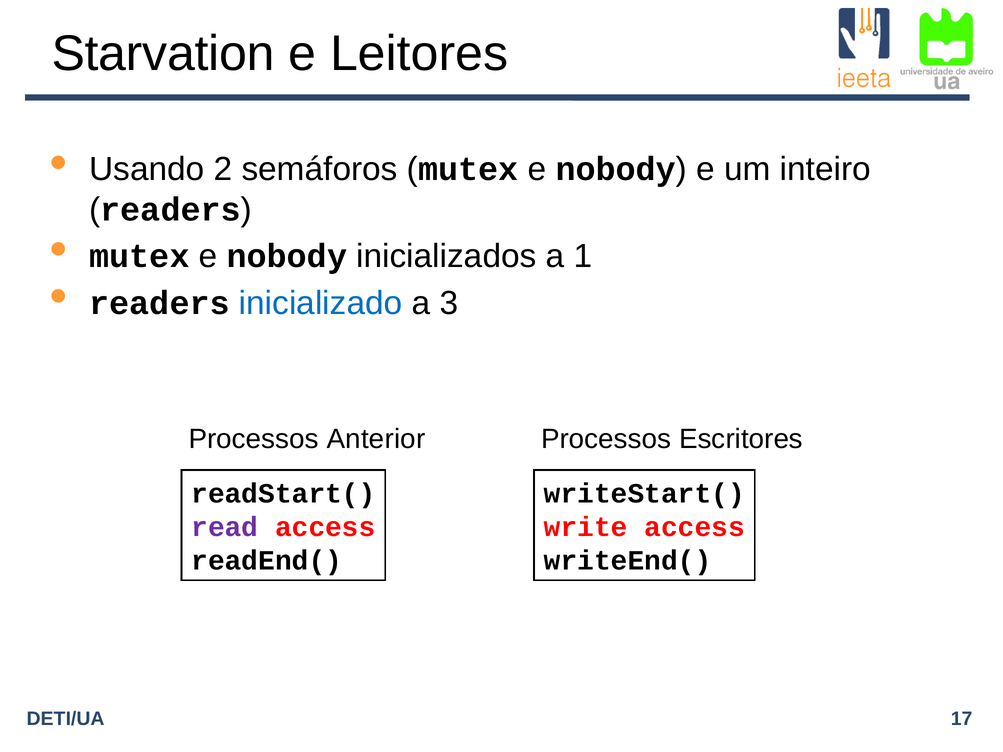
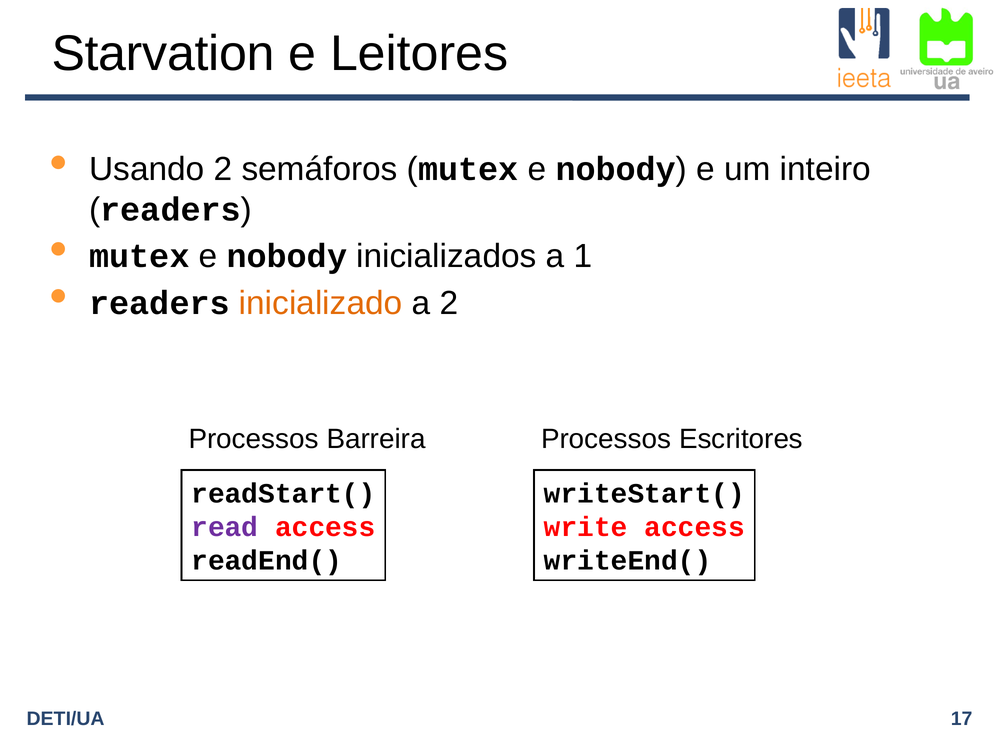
inicializado colour: blue -> orange (321, 303)
a 3: 3 -> 2 (449, 303)
Anterior: Anterior -> Barreira (376, 439)
